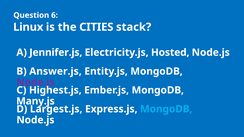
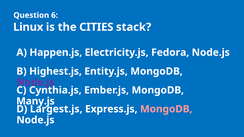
Jennifer.js: Jennifer.js -> Happen.js (56, 53)
Hosted: Hosted -> Fedora (170, 53)
Answer.js: Answer.js -> Highest.js (56, 71)
Highest.js: Highest.js -> Cynthia.js (55, 90)
MongoDB colour: light blue -> pink (166, 109)
